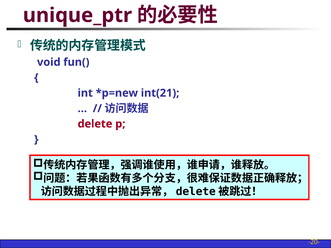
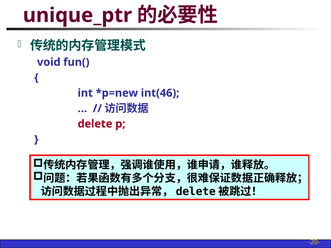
int(21: int(21 -> int(46 (160, 93)
